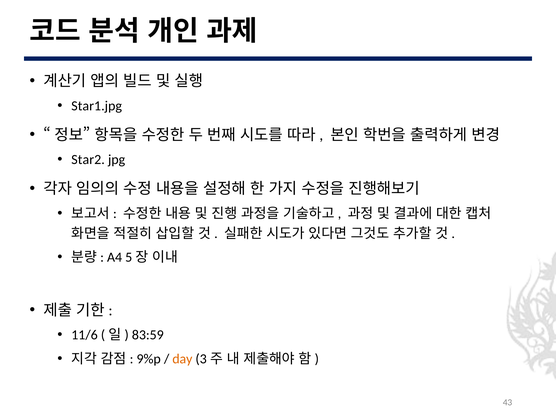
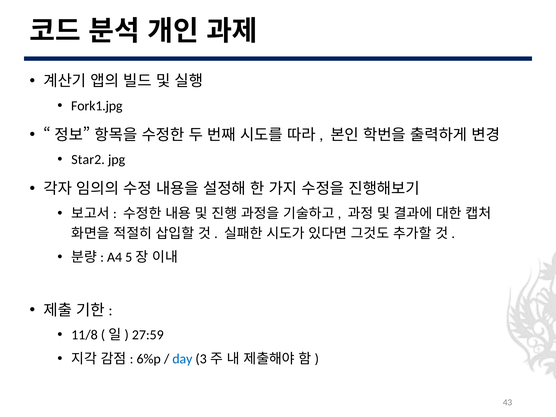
Star1.jpg: Star1.jpg -> Fork1.jpg (97, 106)
11/6: 11/6 -> 11/8 (85, 335)
83:59: 83:59 -> 27:59 (148, 335)
9%p: 9%p -> 6%p (149, 359)
day colour: orange -> blue (182, 359)
